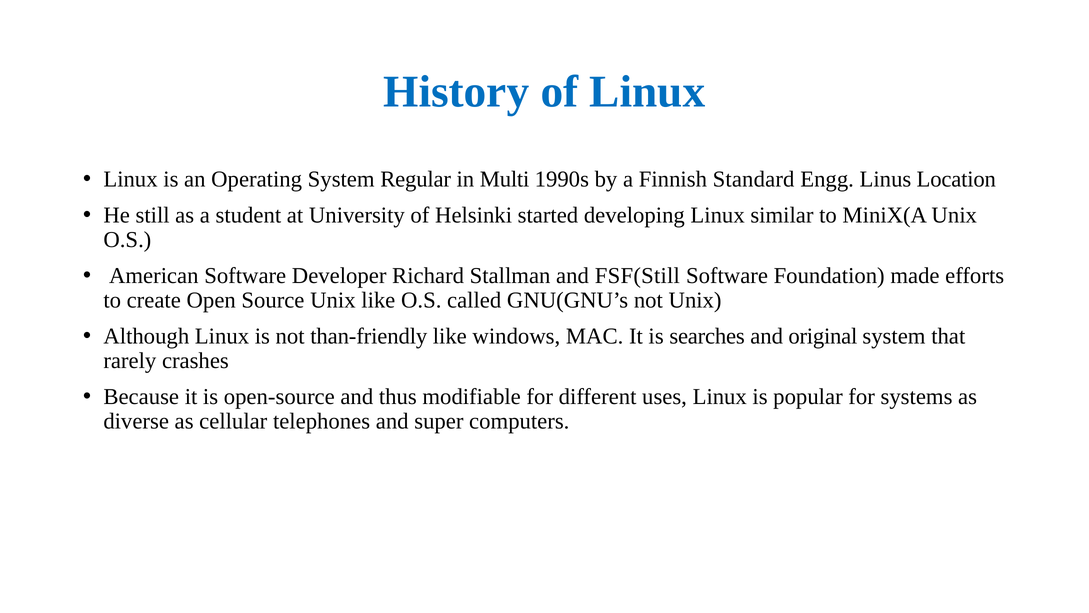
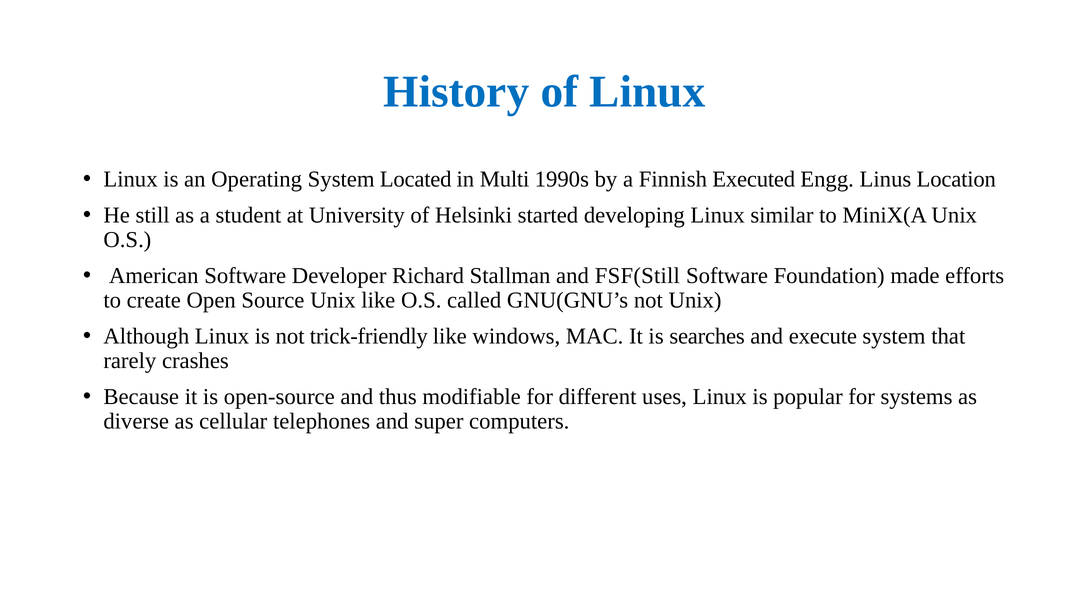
Regular: Regular -> Located (416, 179)
Standard: Standard -> Executed (754, 179)
than-friendly: than-friendly -> trick-friendly (369, 336)
original: original -> execute (823, 336)
